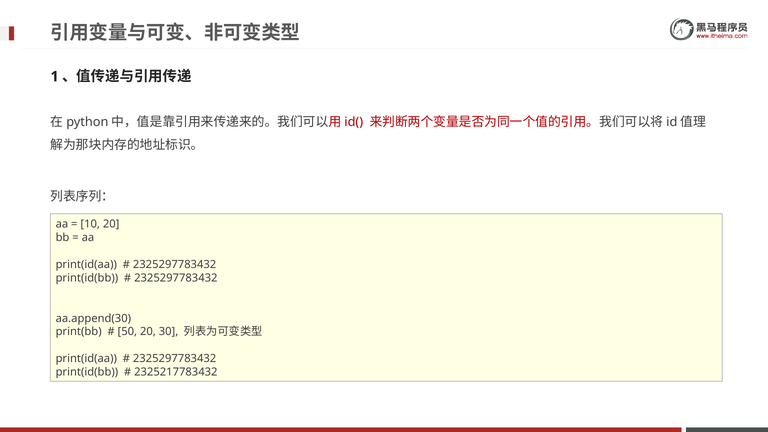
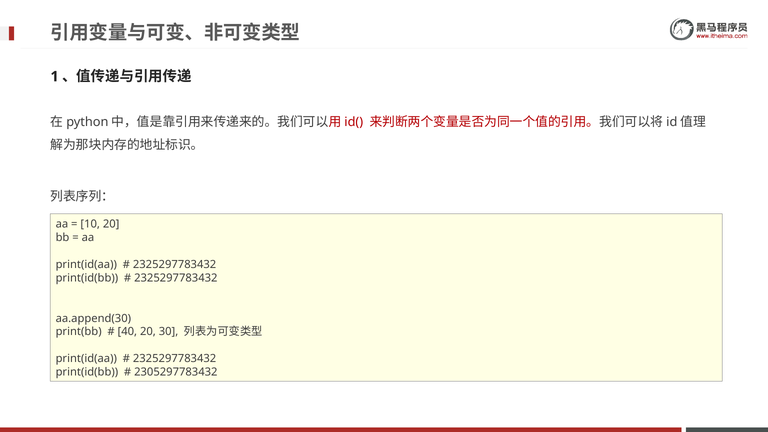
50: 50 -> 40 (127, 332)
2325217783432: 2325217783432 -> 2305297783432 (176, 372)
